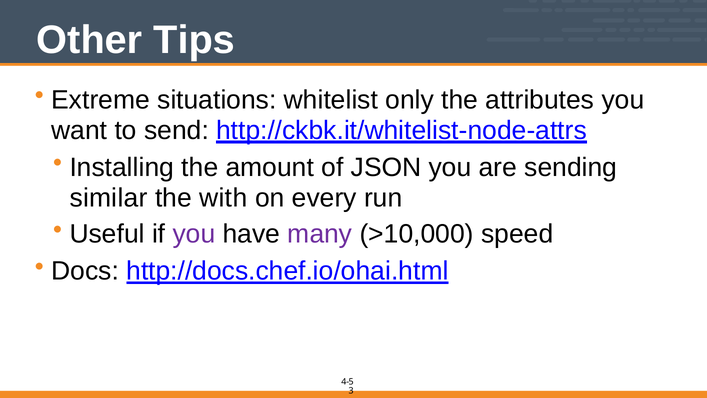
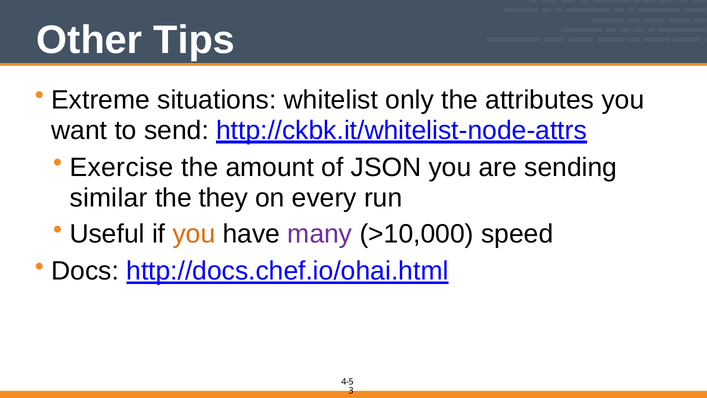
Installing: Installing -> Exercise (122, 167)
with: with -> they (224, 198)
you colour: purple -> orange (194, 234)
